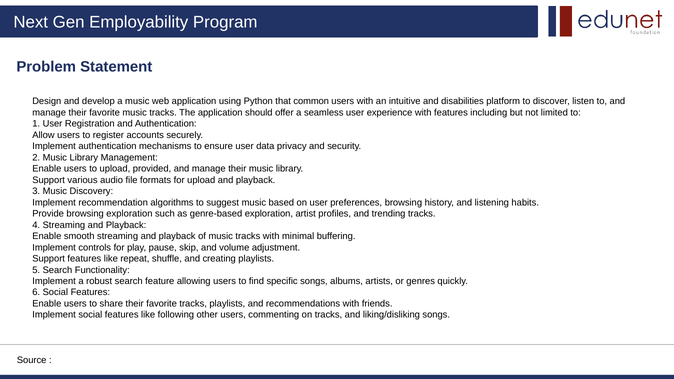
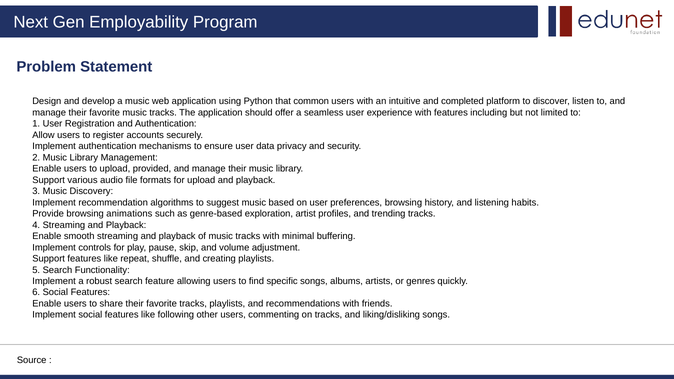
disabilities: disabilities -> completed (463, 101)
browsing exploration: exploration -> animations (129, 214)
